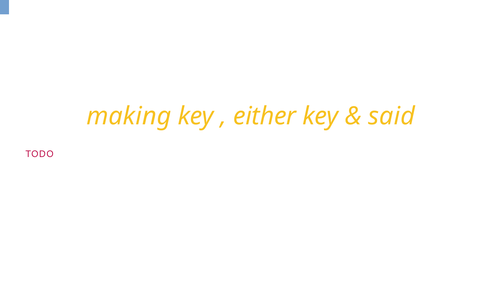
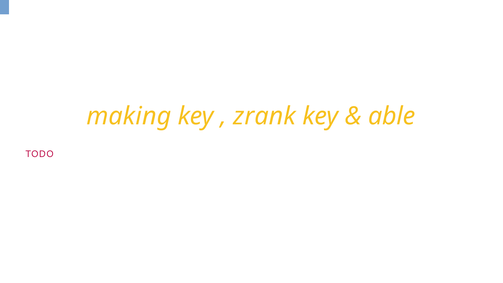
either: either -> zrank (265, 116)
said: said -> able (392, 116)
